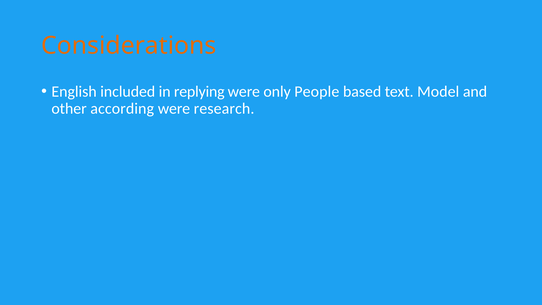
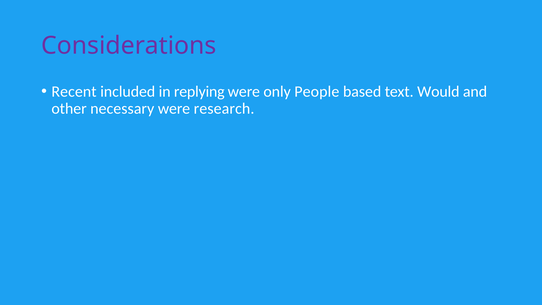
Considerations colour: orange -> purple (129, 46)
English: English -> Recent (74, 92)
Model: Model -> Would (438, 92)
according: according -> necessary (122, 109)
